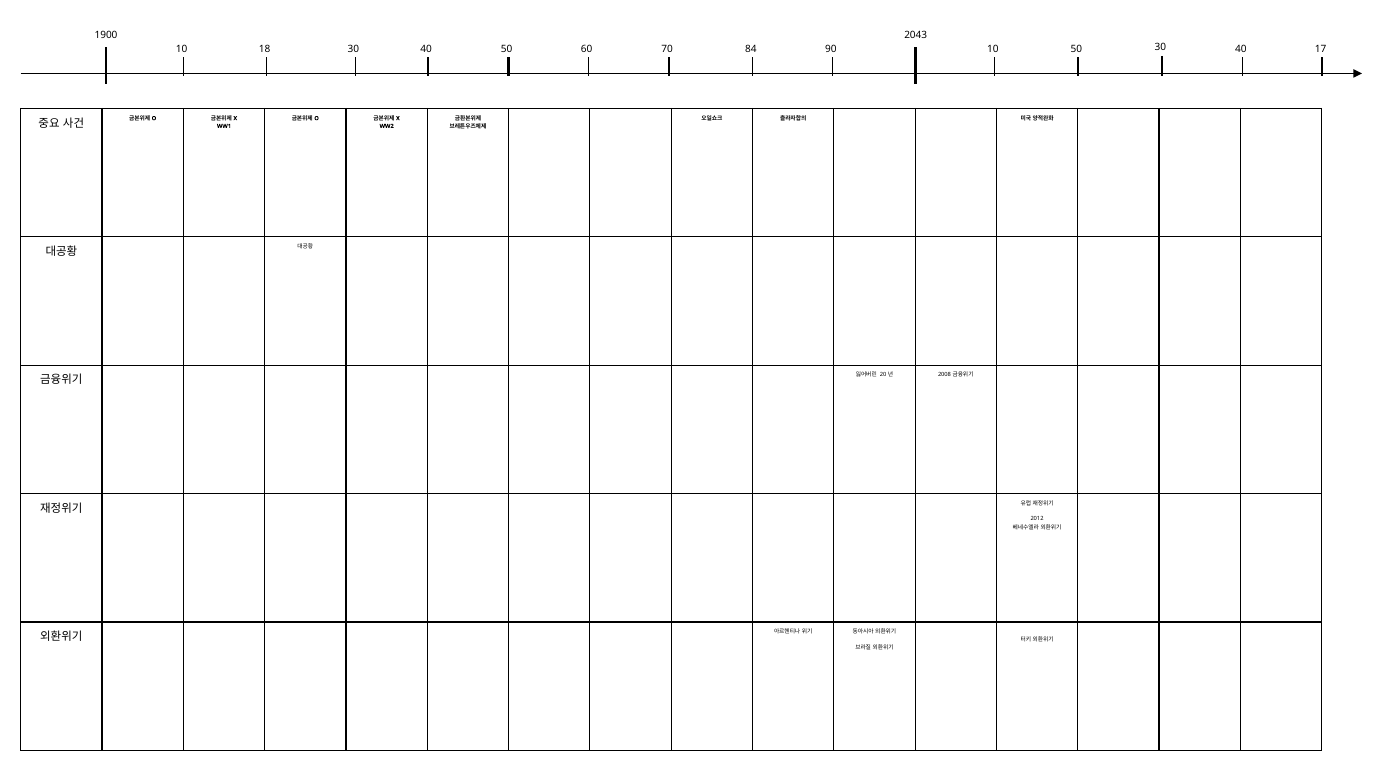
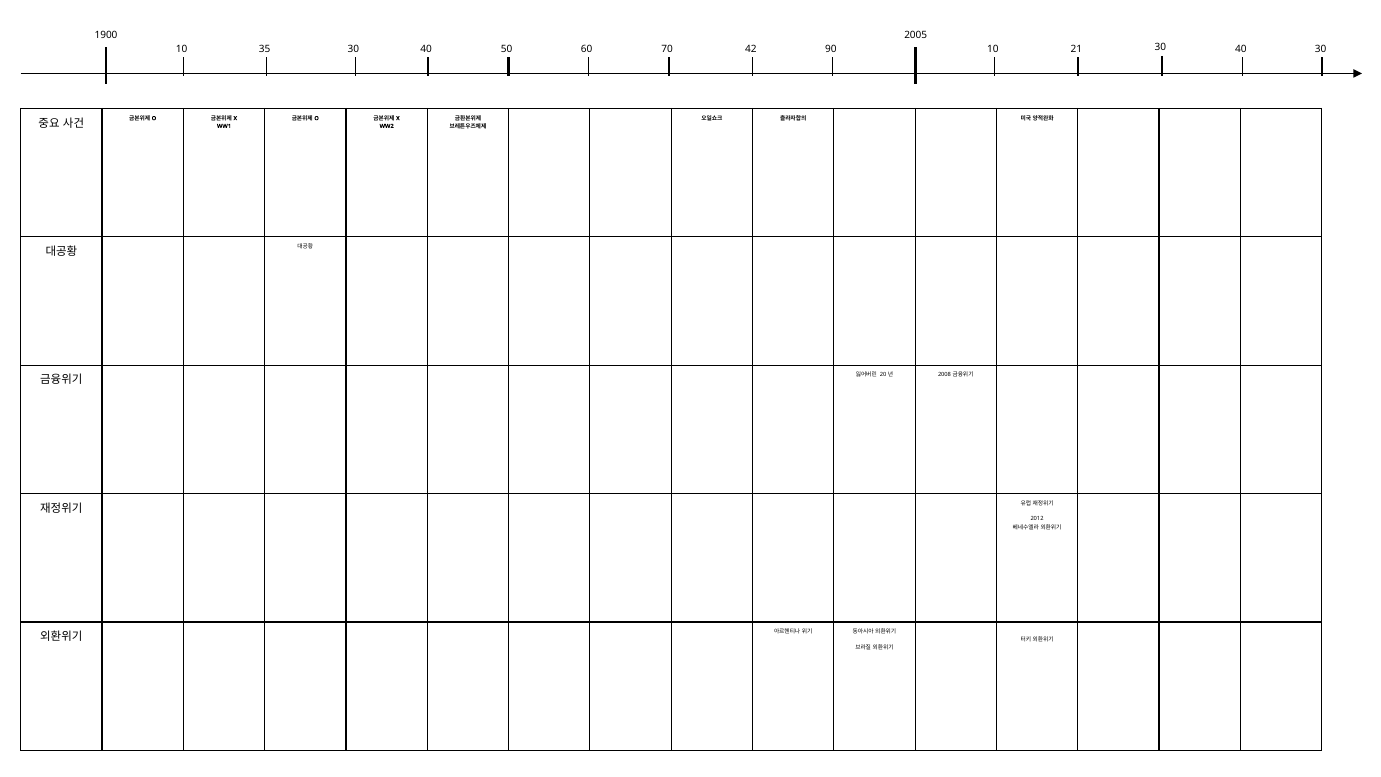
2043: 2043 -> 2005 (916, 35)
18: 18 -> 35 (265, 49)
84: 84 -> 42 (751, 49)
10 50: 50 -> 21 (1076, 49)
40 17: 17 -> 30 (1321, 49)
